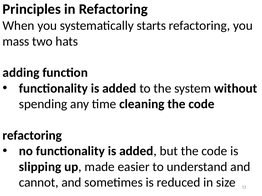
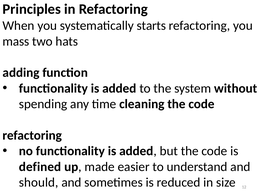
slipping: slipping -> defined (40, 167)
cannot: cannot -> should (39, 183)
